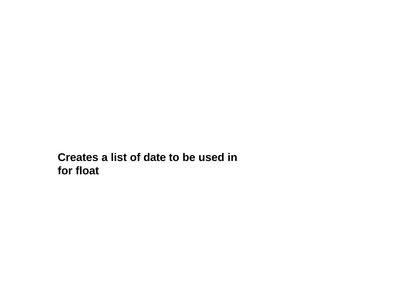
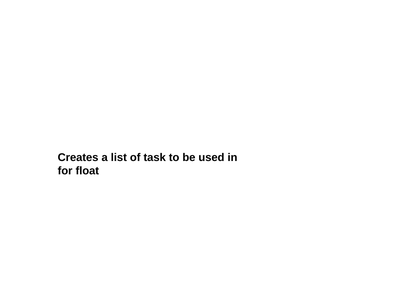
date: date -> task (155, 157)
